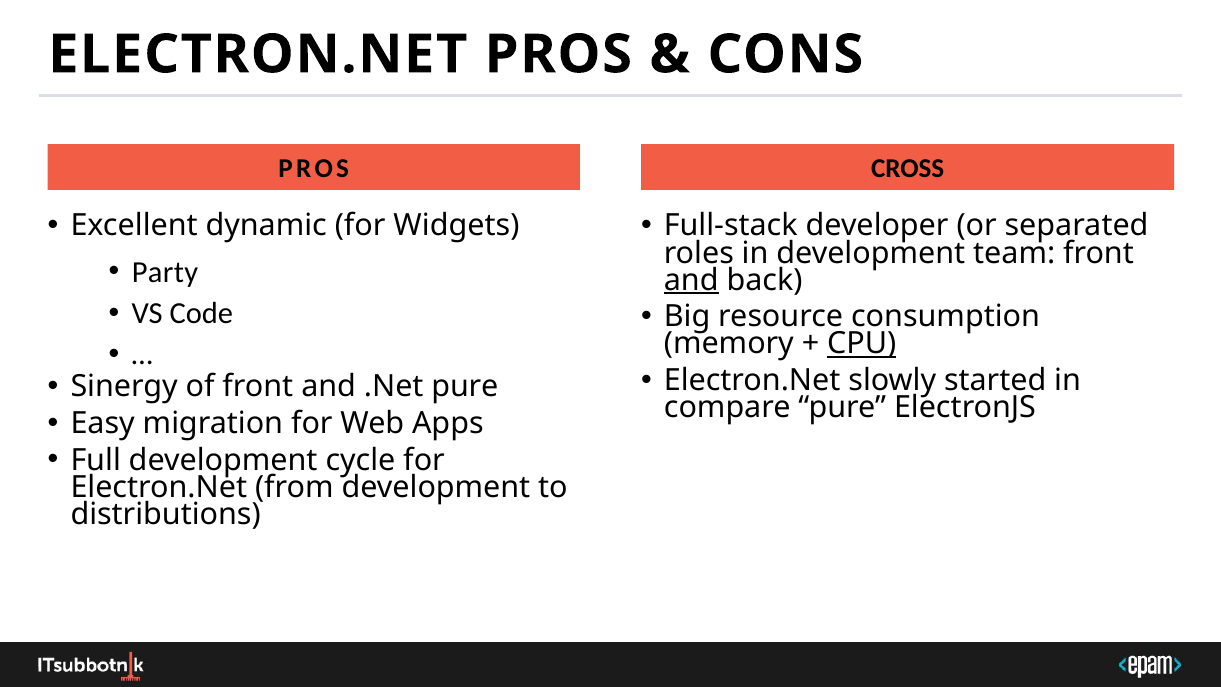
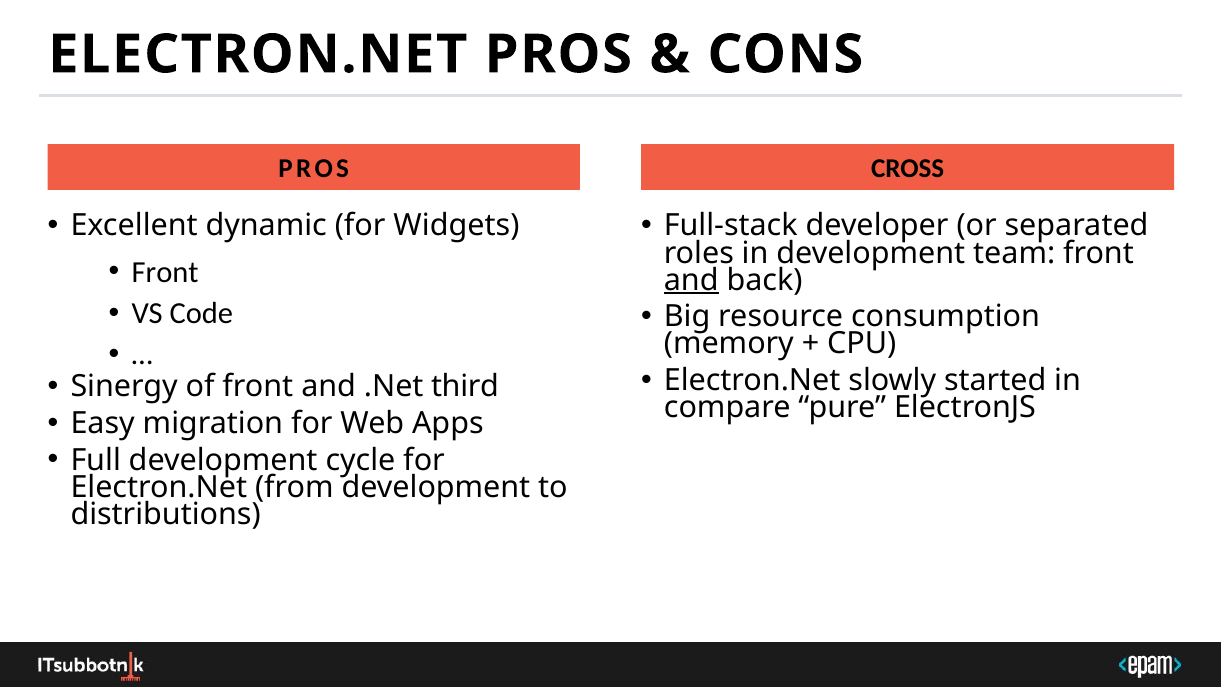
Party: Party -> Front (165, 272)
CPU underline: present -> none (862, 344)
.Net pure: pure -> third (465, 387)
